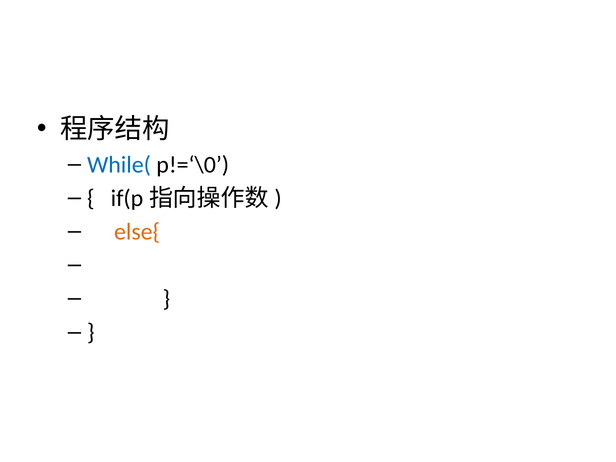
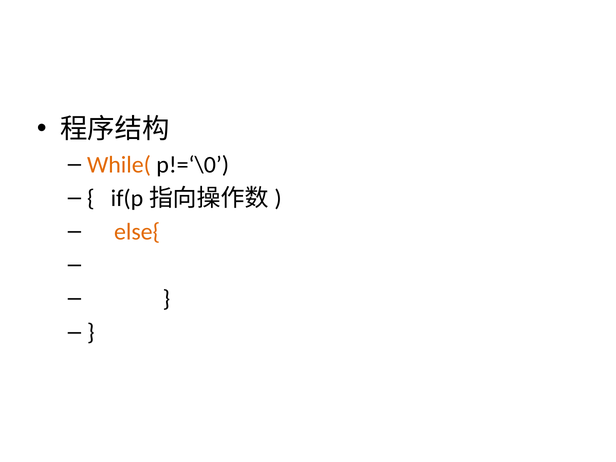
While( colour: blue -> orange (119, 165)
